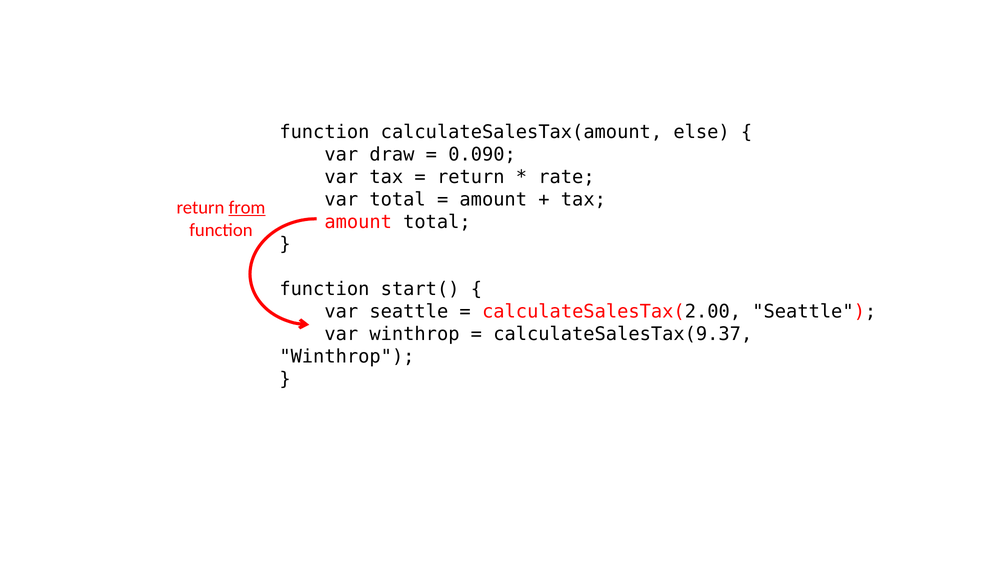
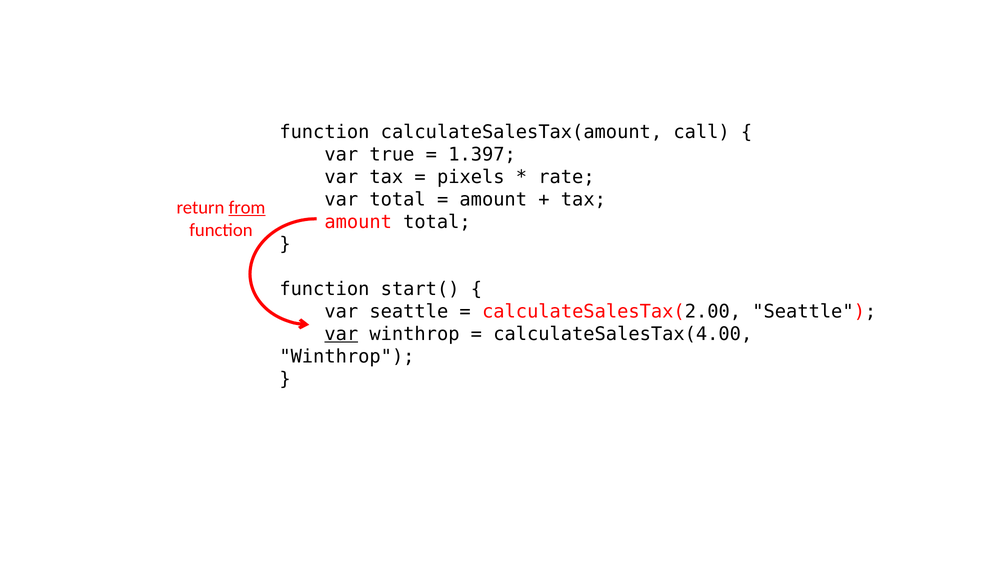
else: else -> call (702, 132)
draw: draw -> true (392, 155)
0.090: 0.090 -> 1.397 (482, 155)
return: return -> pixels (471, 177)
var underline: none -> present (341, 334)
calculateSalesTax(9.37: calculateSalesTax(9.37 -> calculateSalesTax(4.00 (623, 334)
